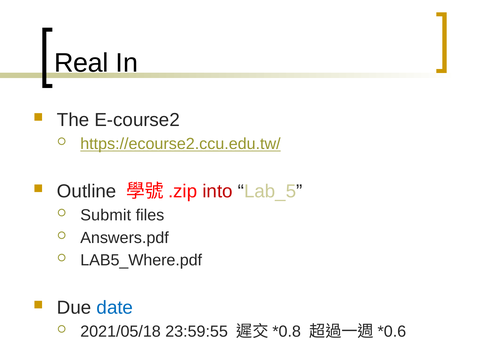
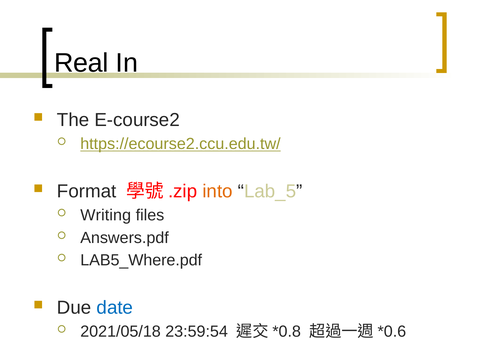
Outline: Outline -> Format (87, 191)
into colour: red -> orange (218, 191)
Submit: Submit -> Writing (106, 215)
23:59:55: 23:59:55 -> 23:59:54 (197, 332)
